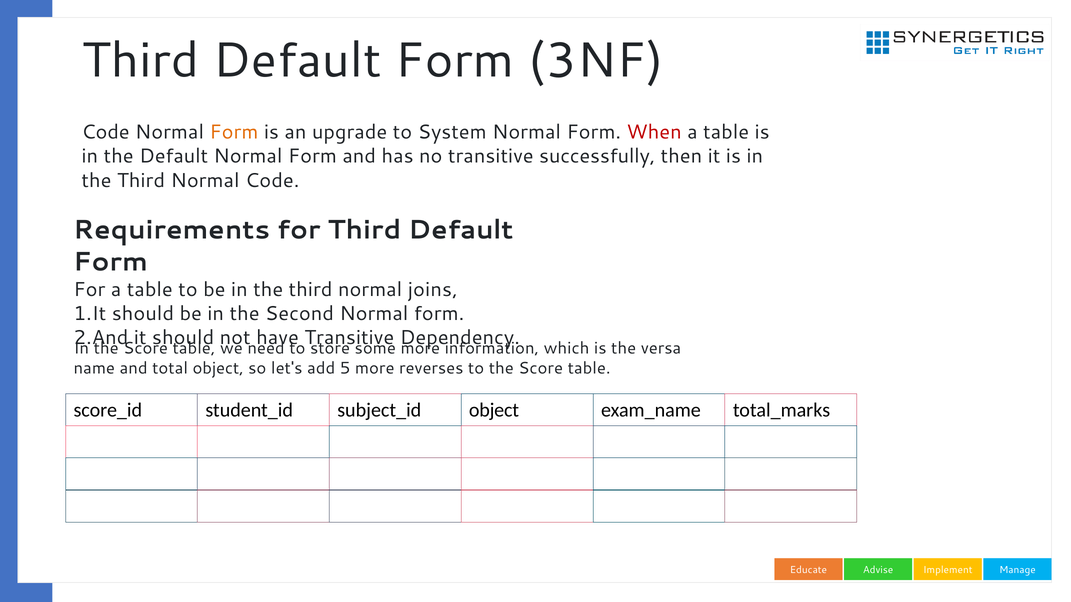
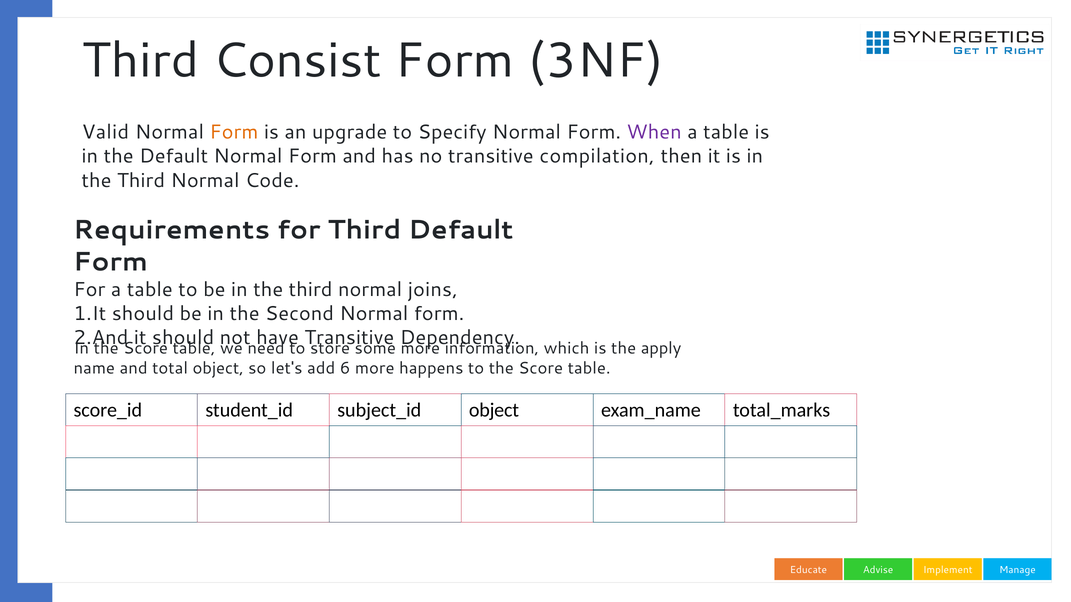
Default: Default -> Consist (297, 61)
Code: Code -> Valid (105, 132)
System: System -> Specify (452, 132)
When colour: red -> purple (654, 132)
successfully: successfully -> compilation (597, 156)
versa: versa -> apply (661, 348)
5: 5 -> 6 (345, 368)
reverses: reverses -> happens (431, 368)
